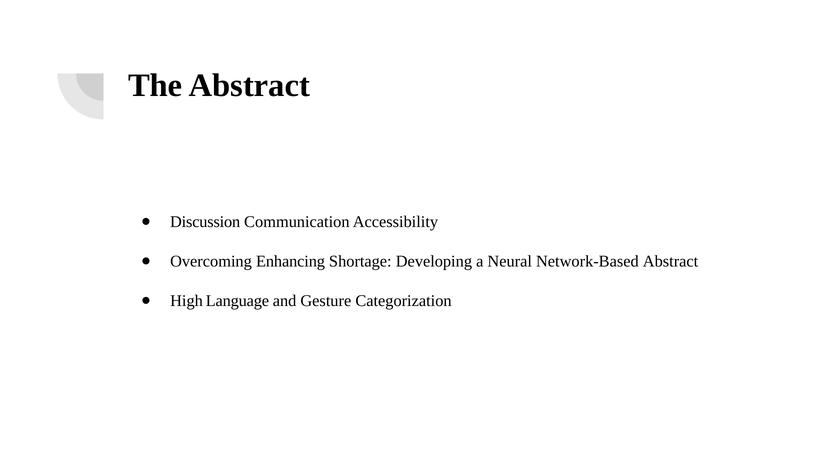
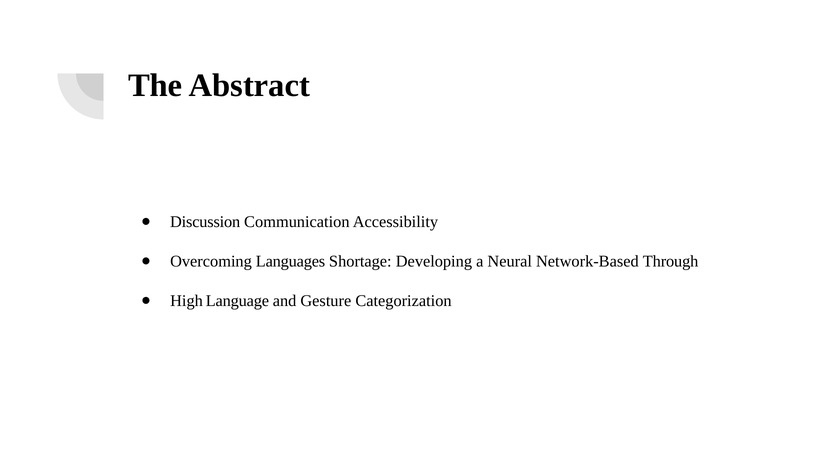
Enhancing: Enhancing -> Languages (291, 261)
Network-Based Abstract: Abstract -> Through (671, 261)
